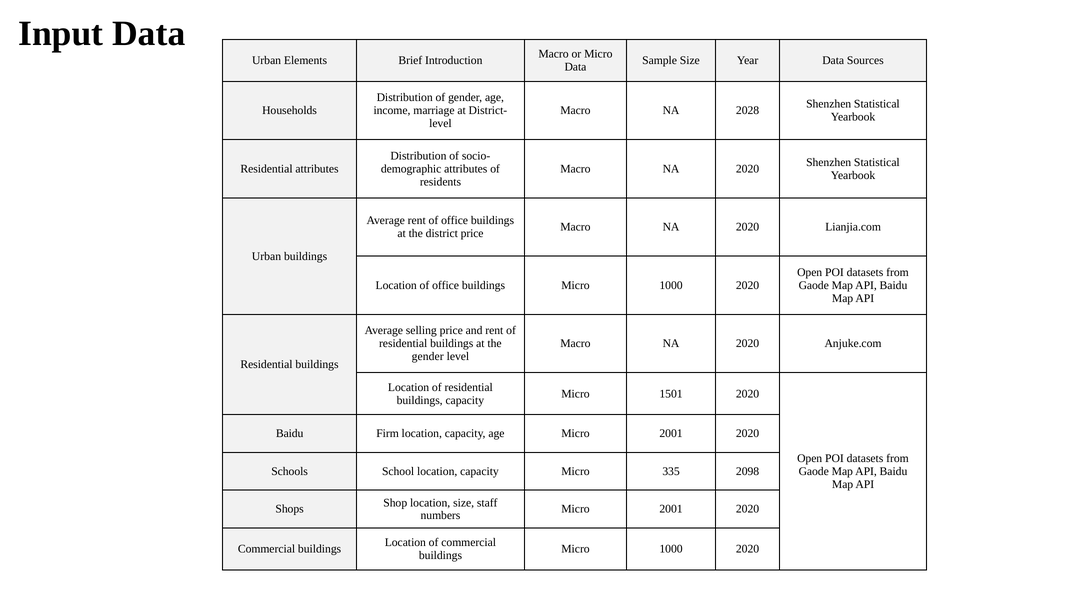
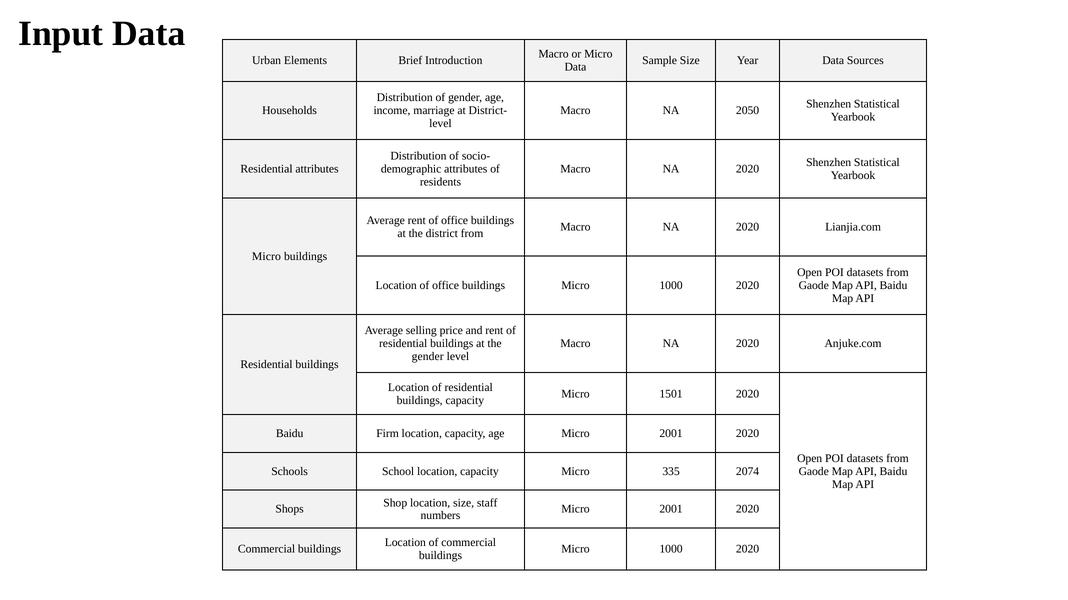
2028: 2028 -> 2050 (748, 111)
district price: price -> from (472, 234)
Urban: Urban -> Micro (266, 256)
2098: 2098 -> 2074 (748, 472)
